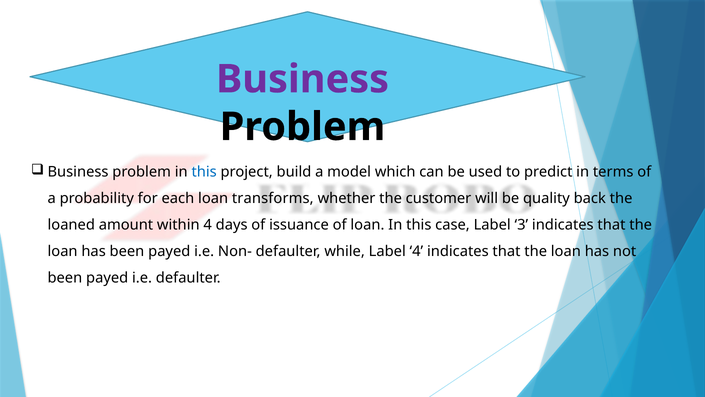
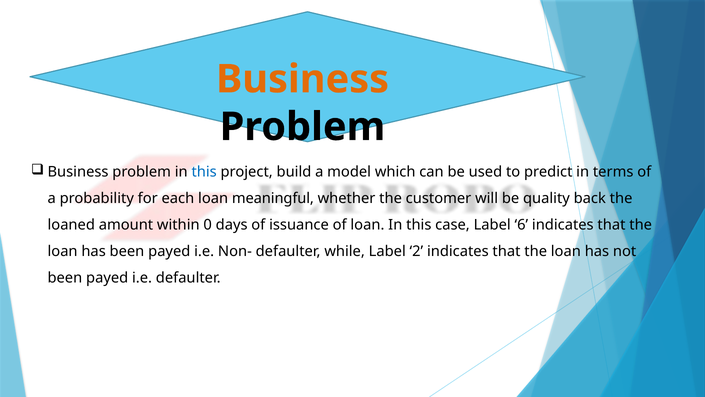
Business colour: purple -> orange (302, 79)
transforms: transforms -> meaningful (273, 198)
within 4: 4 -> 0 (208, 225)
3: 3 -> 6 (521, 225)
Label 4: 4 -> 2 (416, 251)
